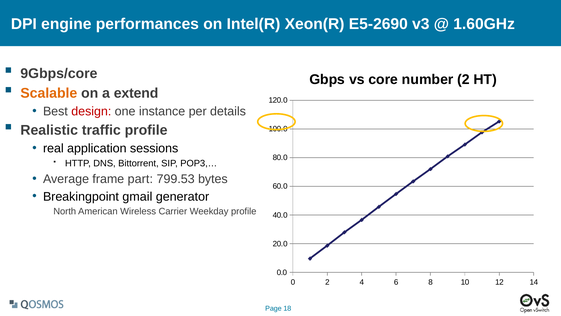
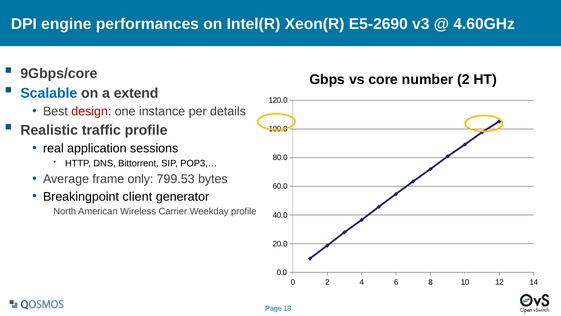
1.60GHz: 1.60GHz -> 4.60GHz (484, 24)
Scalable colour: orange -> blue (49, 93)
part: part -> only (140, 179)
gmail: gmail -> client (137, 196)
